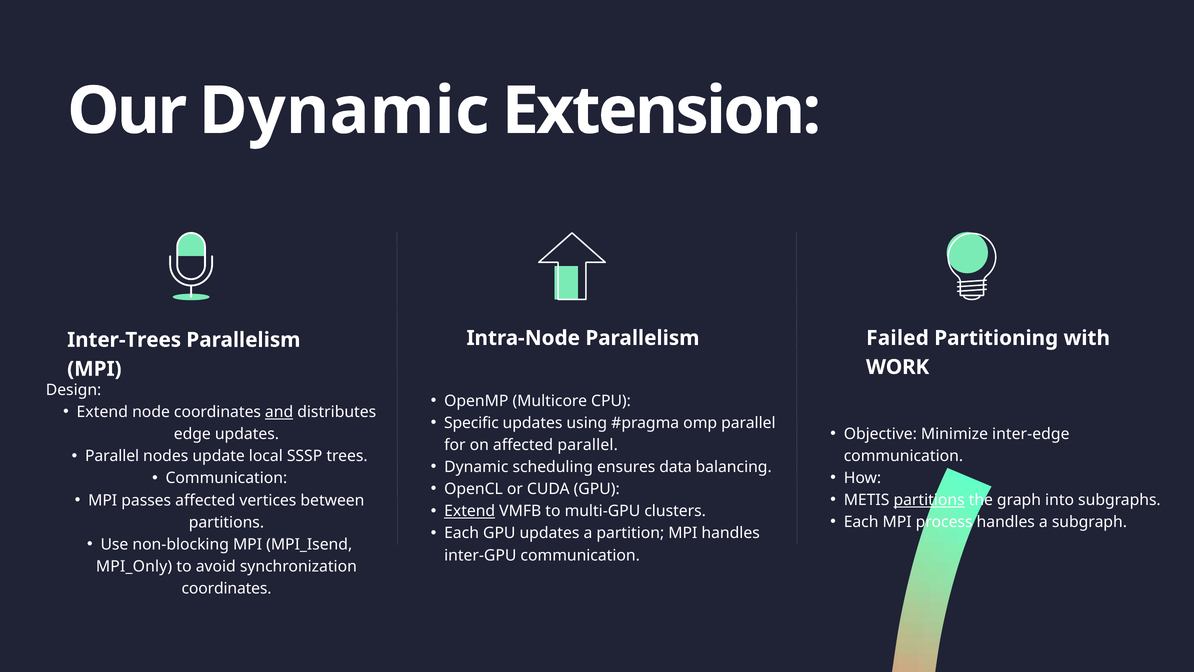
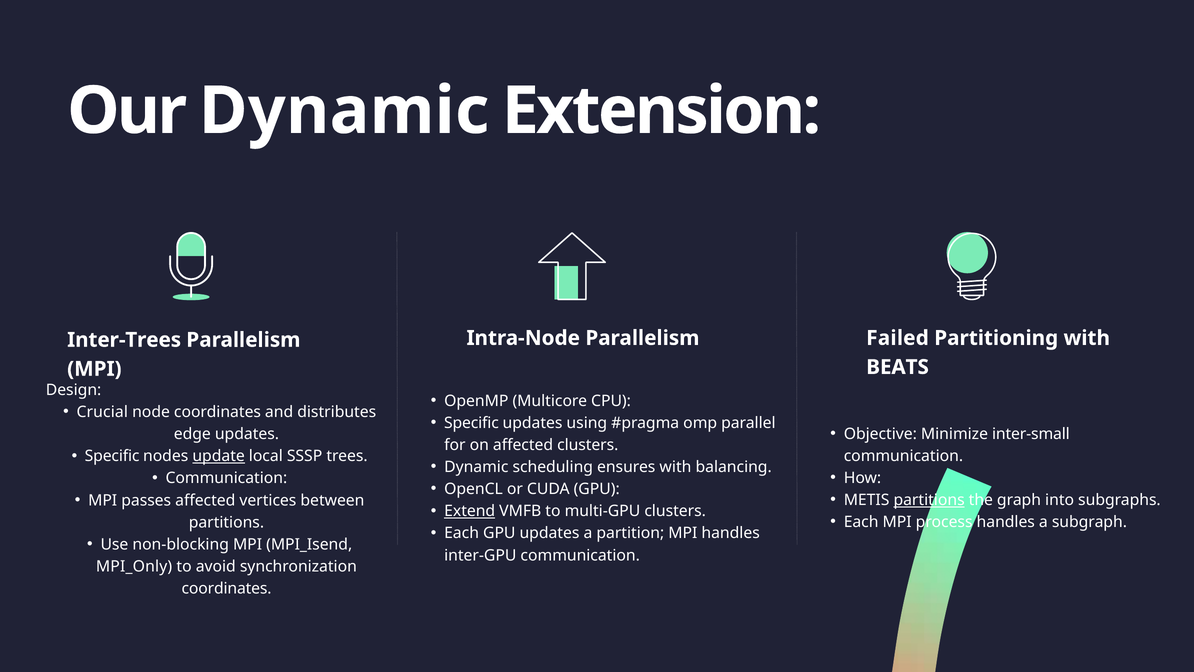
WORK: WORK -> BEATS (898, 367)
Extend: Extend -> Crucial (102, 412)
and underline: present -> none (279, 412)
inter-edge: inter-edge -> inter-small (1031, 434)
affected parallel: parallel -> clusters (588, 445)
Parallel: Parallel -> Specific (112, 456)
update underline: none -> present (219, 456)
ensures data: data -> with (675, 467)
